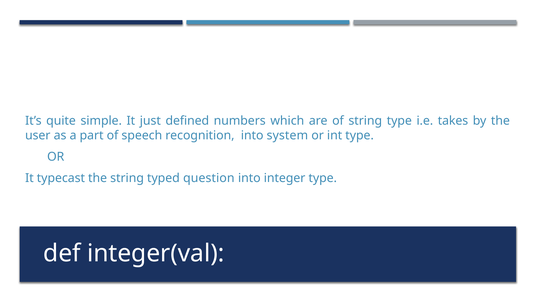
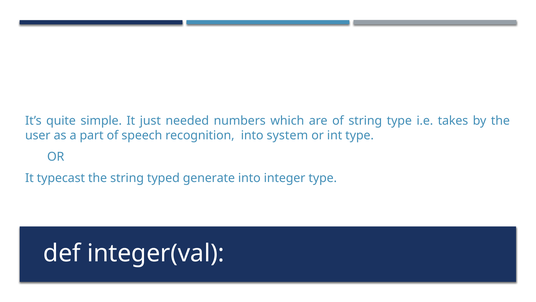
defined: defined -> needed (187, 121)
question: question -> generate (209, 178)
